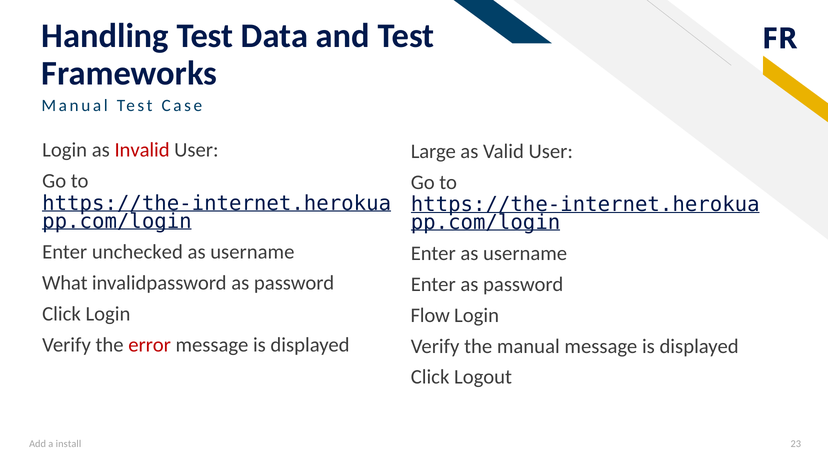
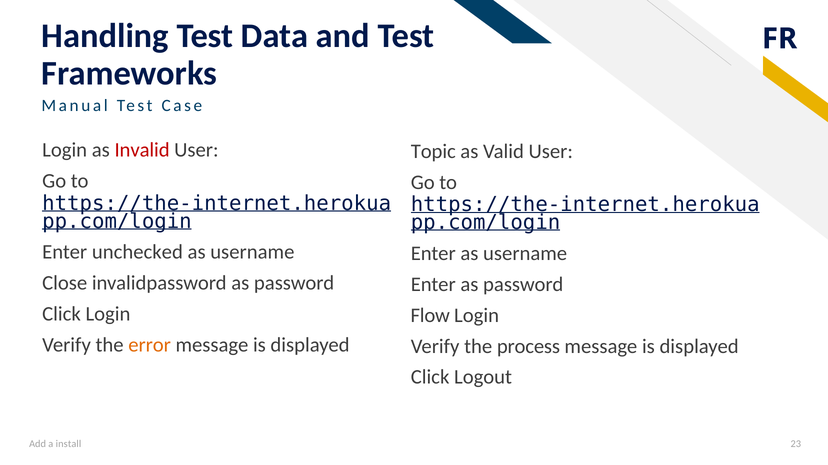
Large: Large -> Topic (433, 152)
What: What -> Close (65, 284)
error colour: red -> orange (150, 345)
the manual: manual -> process (528, 347)
